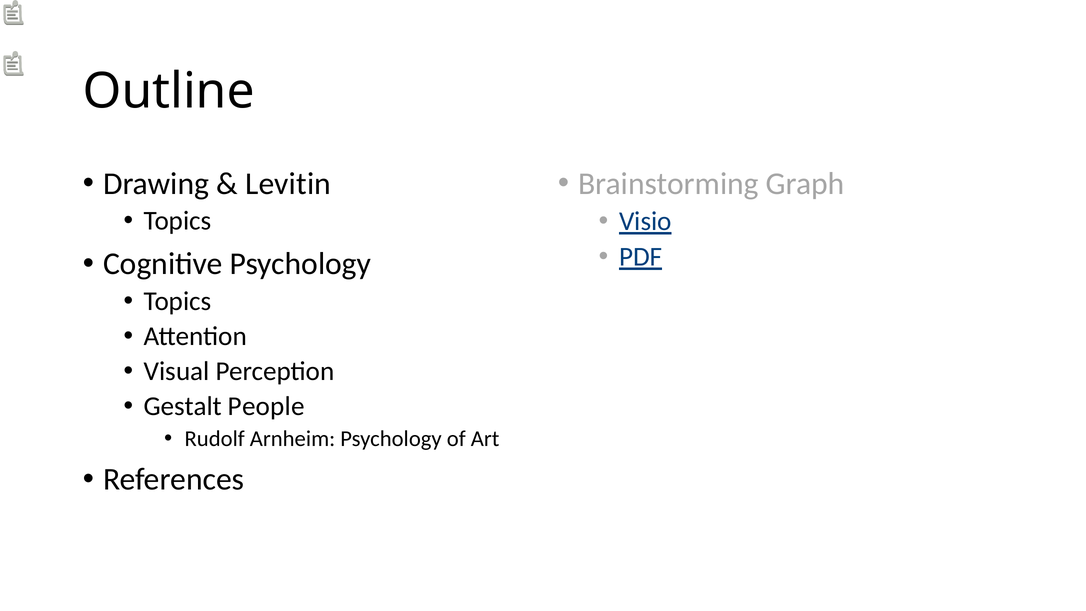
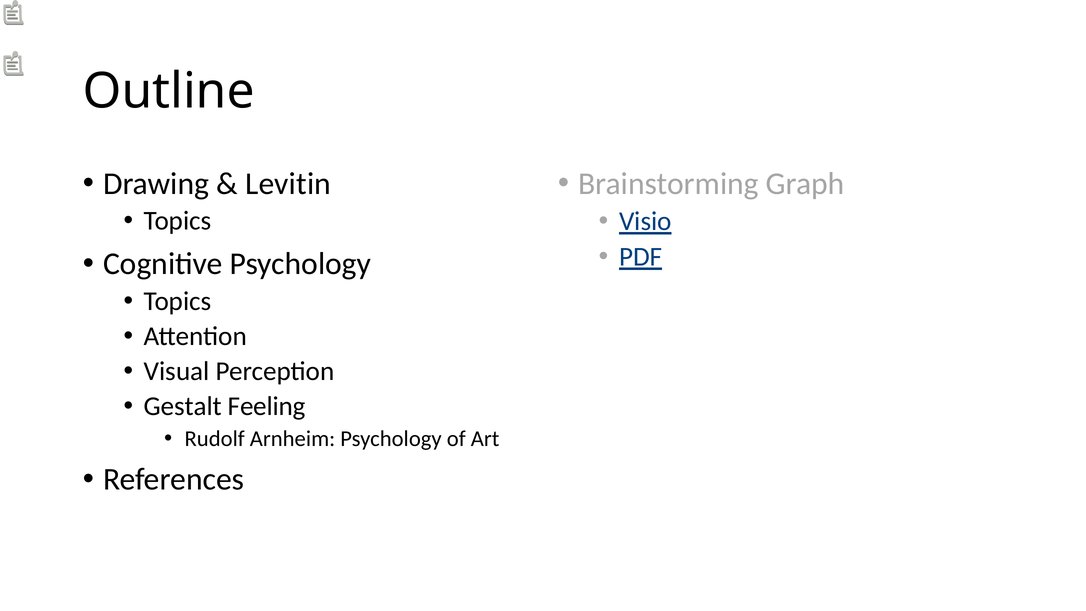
People: People -> Feeling (267, 406)
